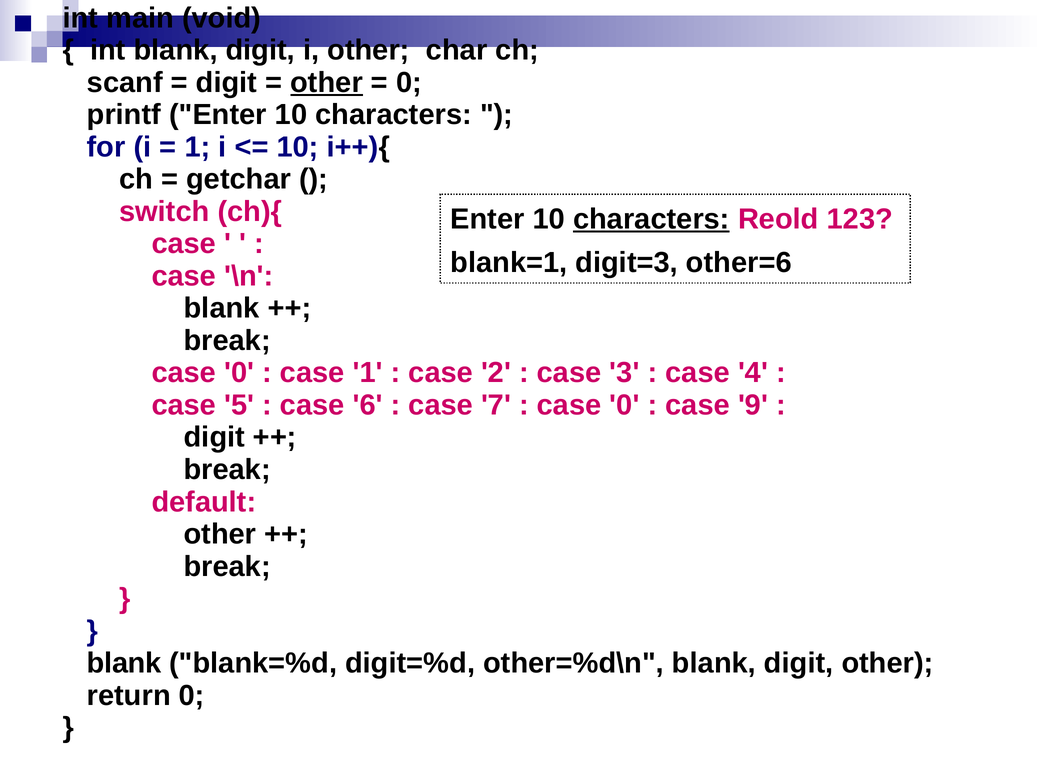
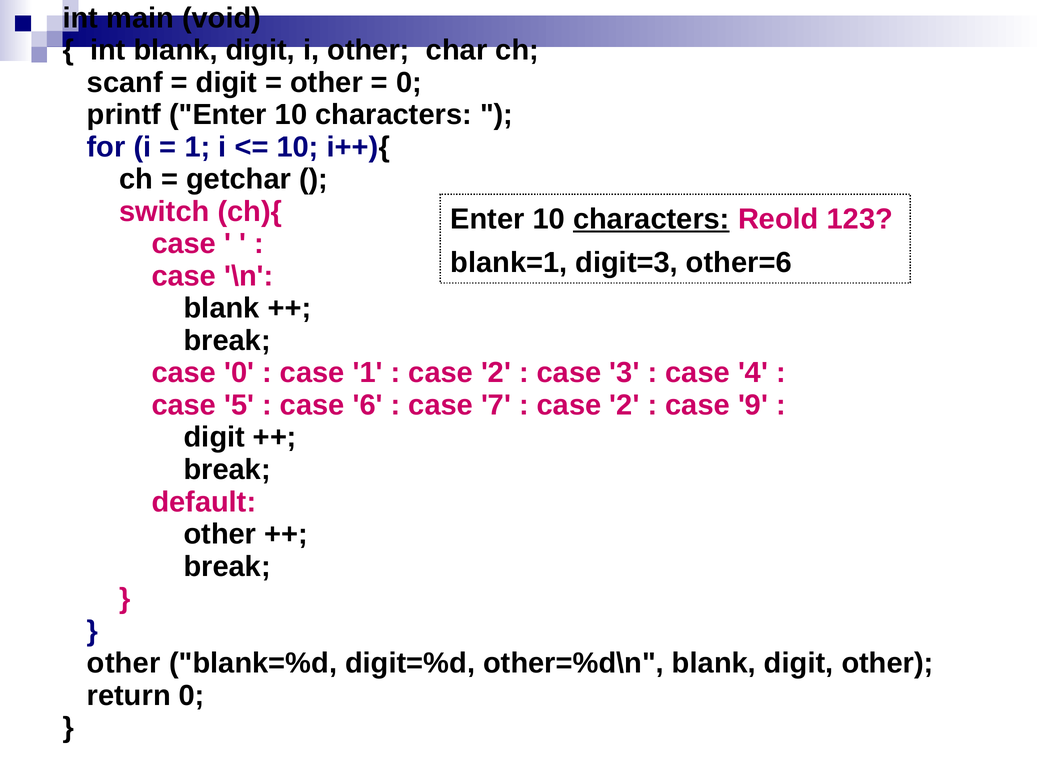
other underline: present -> none (327, 82)
0: 0 -> 2 (624, 405)
blank: blank -> other (124, 663)
